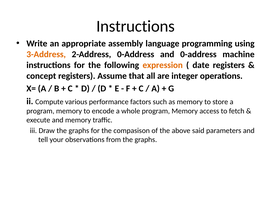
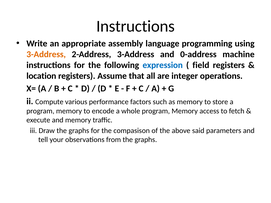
2-Address 0-Address: 0-Address -> 3-Address (136, 54)
expression colour: orange -> blue (163, 65)
date: date -> field (201, 65)
concept: concept -> location (41, 76)
